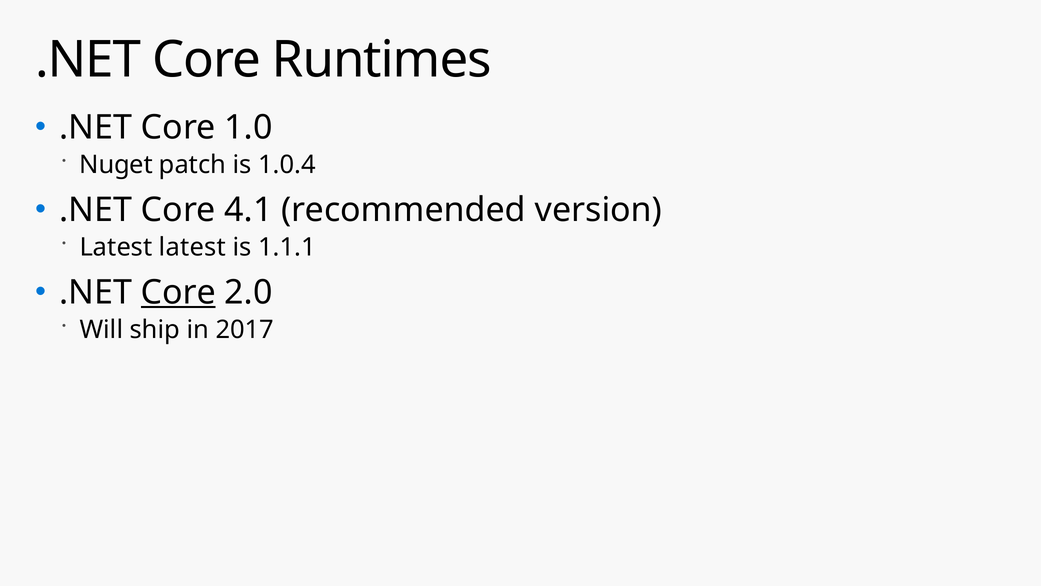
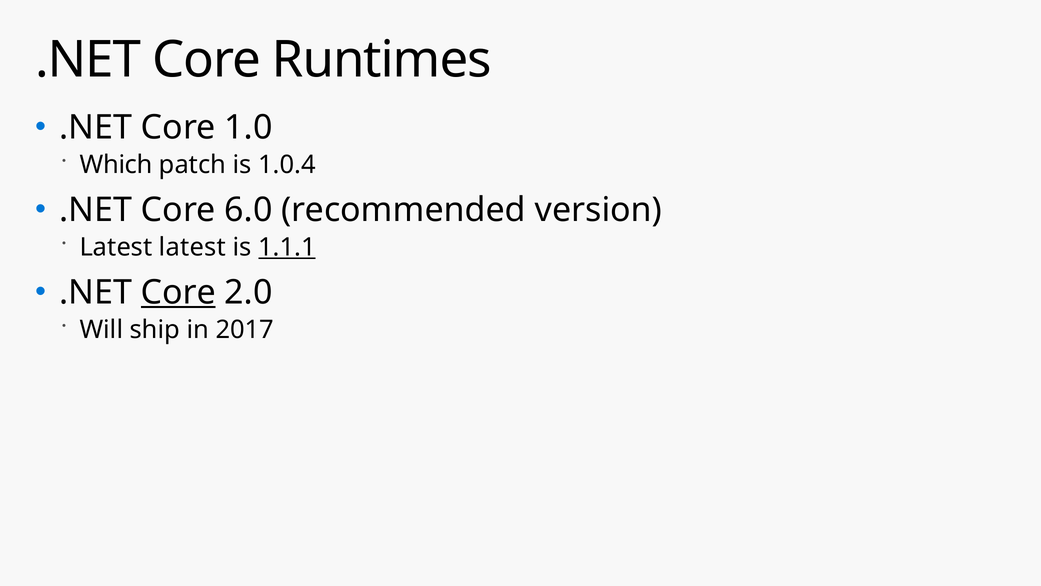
Nuget: Nuget -> Which (116, 165)
4.1: 4.1 -> 6.0 (248, 210)
1.1.1 underline: none -> present (287, 247)
